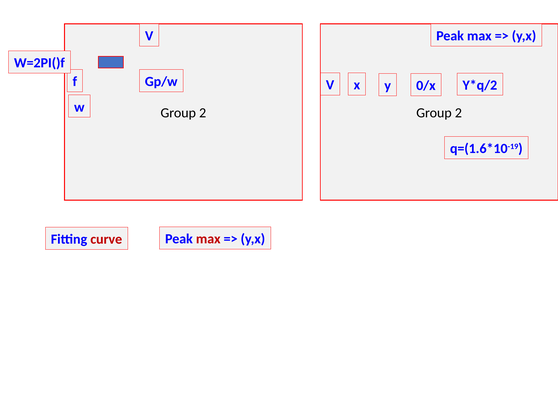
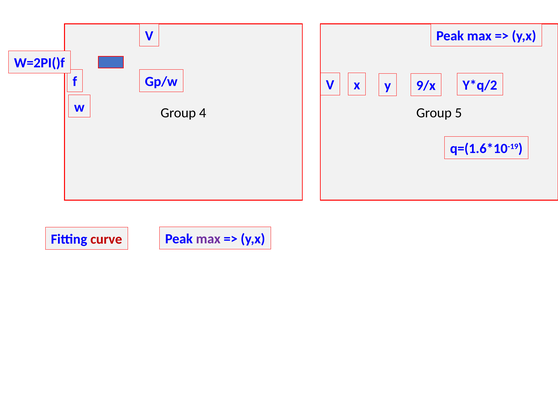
0/x: 0/x -> 9/x (426, 86)
2: 2 -> 4 (203, 113)
2: 2 -> 5 (458, 113)
max colour: red -> purple (208, 239)
